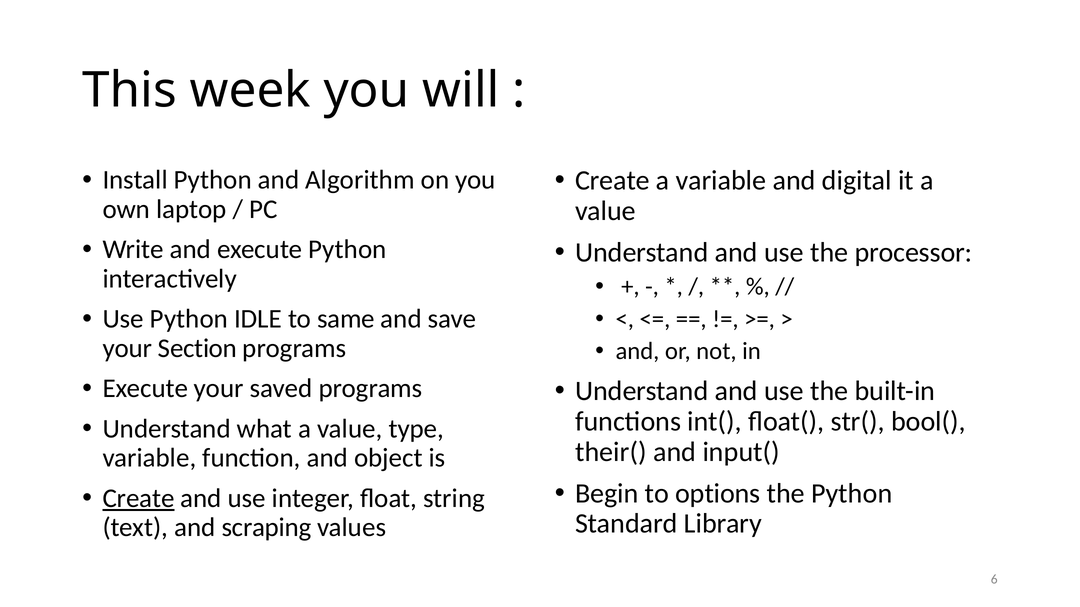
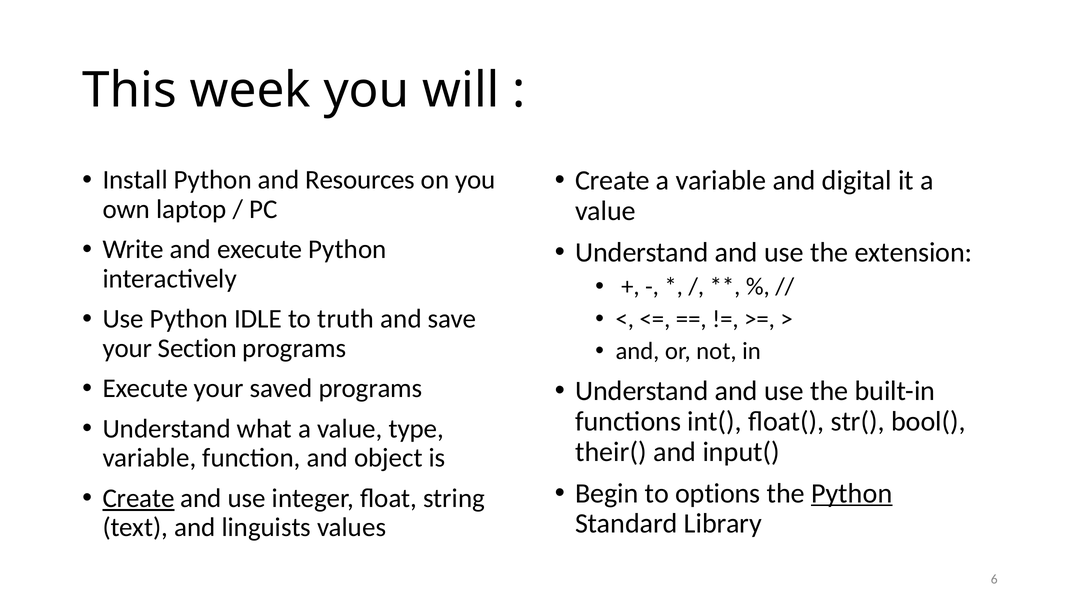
Algorithm: Algorithm -> Resources (360, 180)
processor: processor -> extension (913, 253)
same: same -> truth (346, 319)
Python underline: none -> present (852, 494)
scraping: scraping -> linguists (266, 528)
